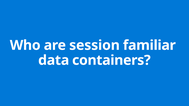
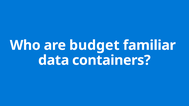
session: session -> budget (94, 45)
